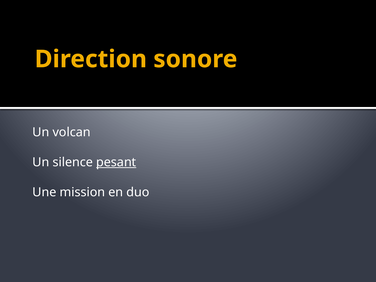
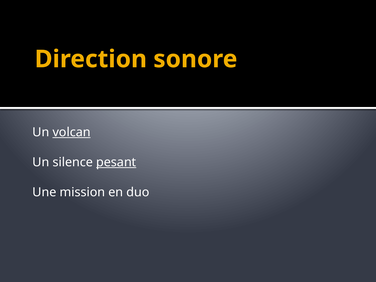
volcan underline: none -> present (72, 132)
